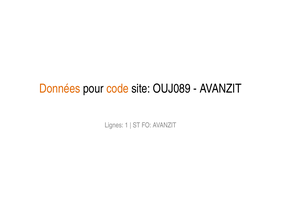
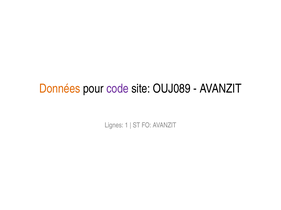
code colour: orange -> purple (118, 89)
